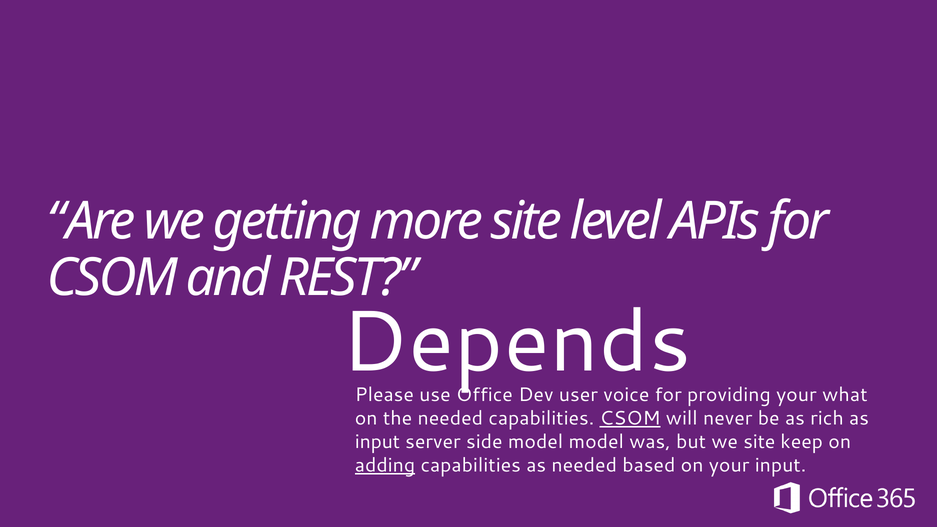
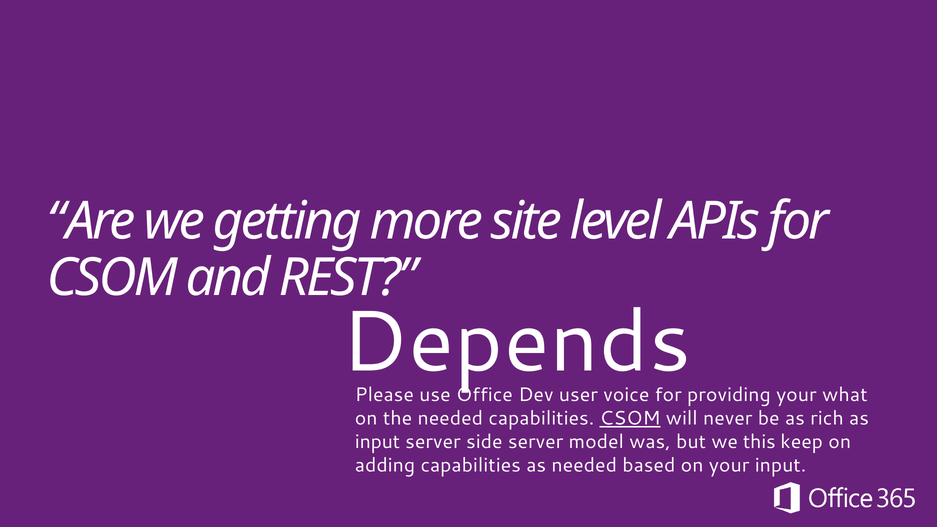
side model: model -> server (536, 442)
we site: site -> this (759, 442)
adding underline: present -> none (385, 465)
